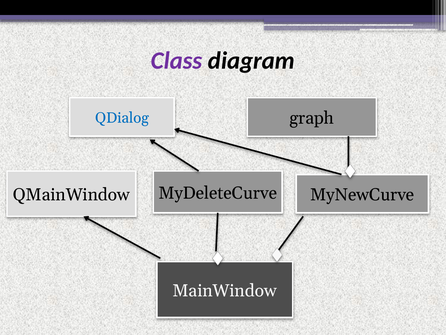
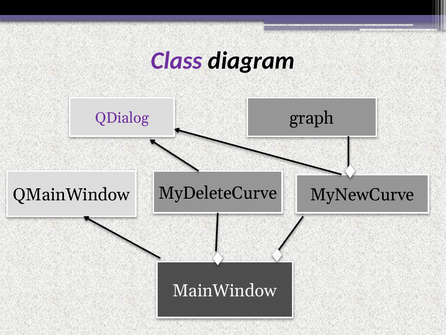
QDialog colour: blue -> purple (122, 118)
